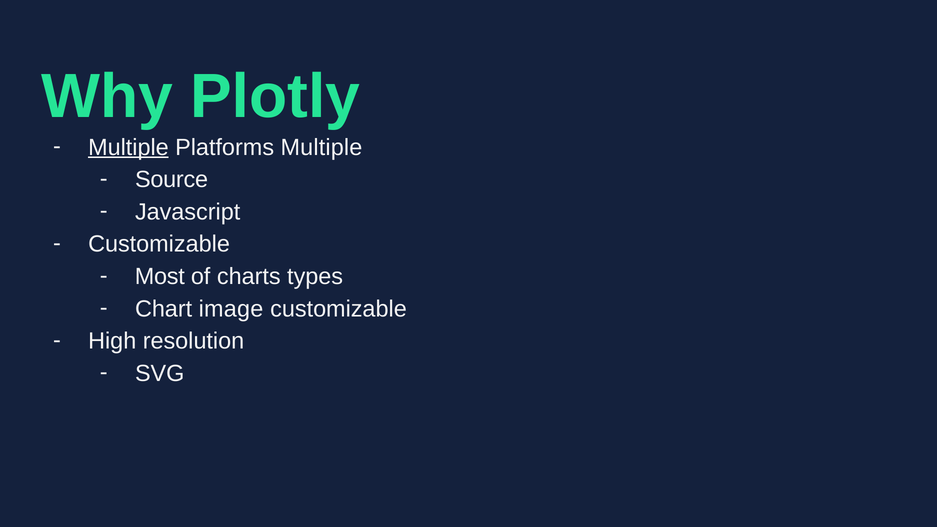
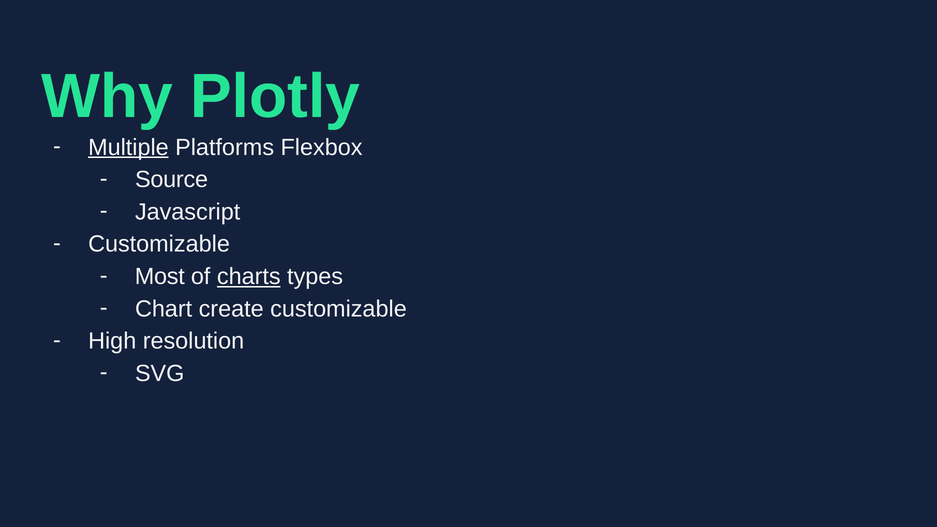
Platforms Multiple: Multiple -> Flexbox (322, 147)
charts underline: none -> present (249, 277)
image: image -> create (231, 309)
